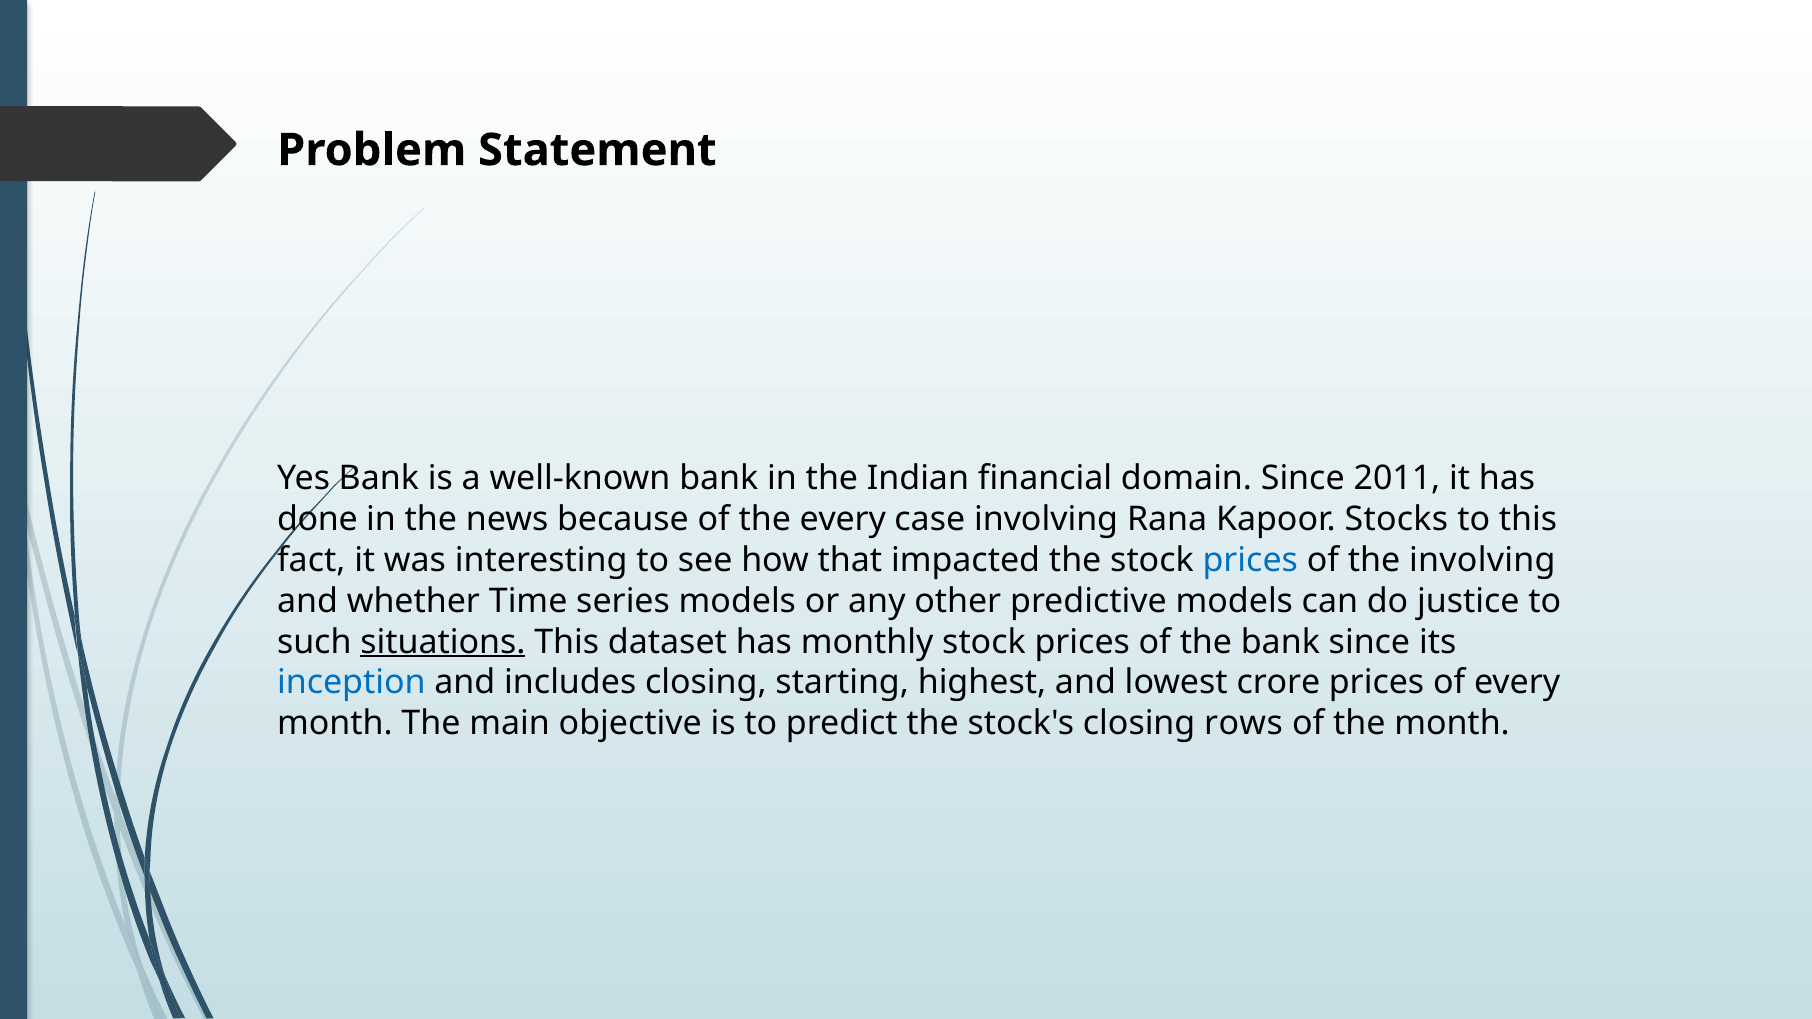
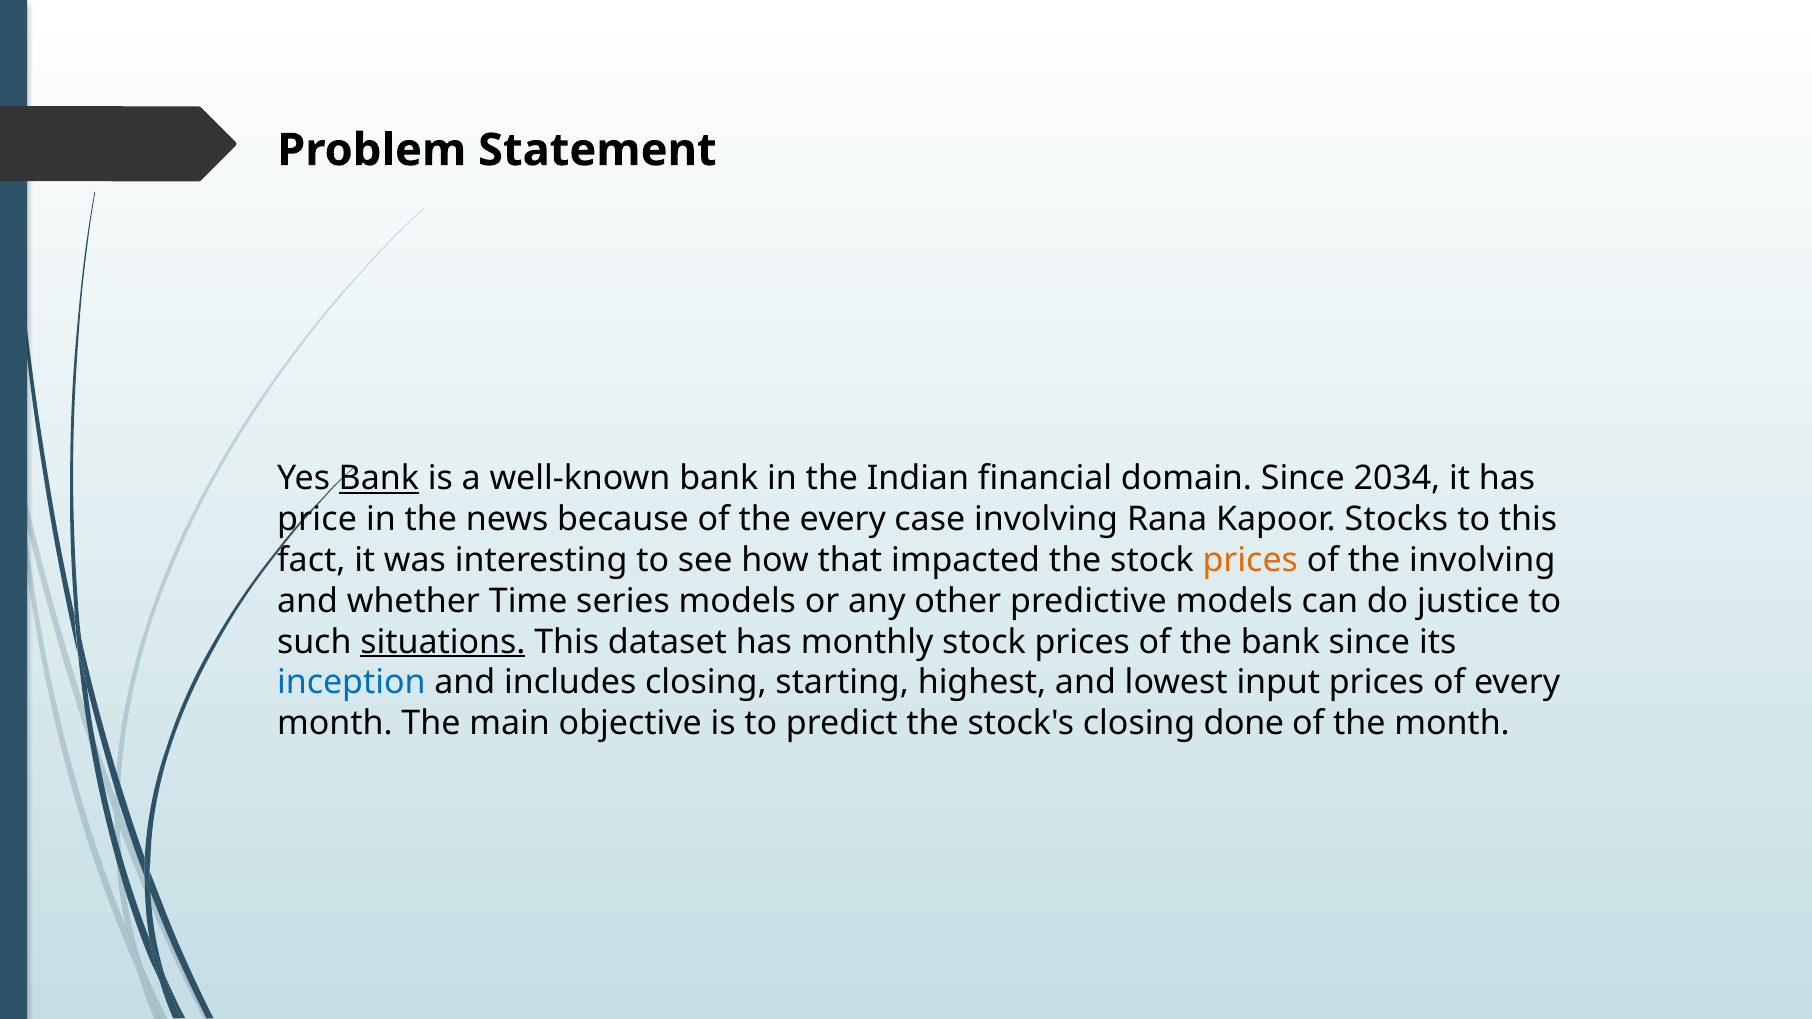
Bank underline: none -> present (379, 479)
2011: 2011 -> 2034 (1397, 479)
done: done -> price (317, 520)
prices colour: blue -> orange (1250, 560)
crore: crore -> input (1278, 683)
rows: rows -> done (1244, 723)
